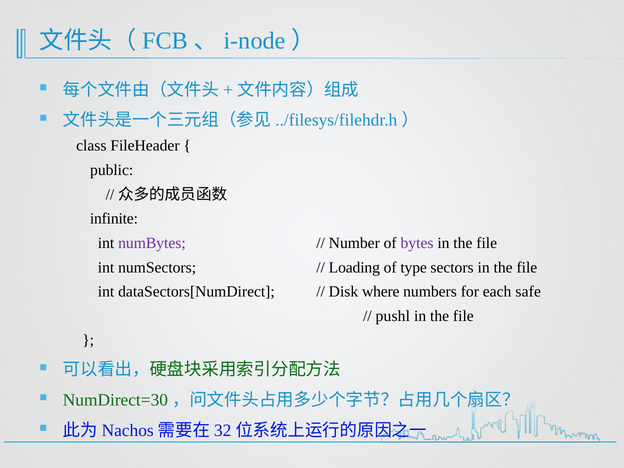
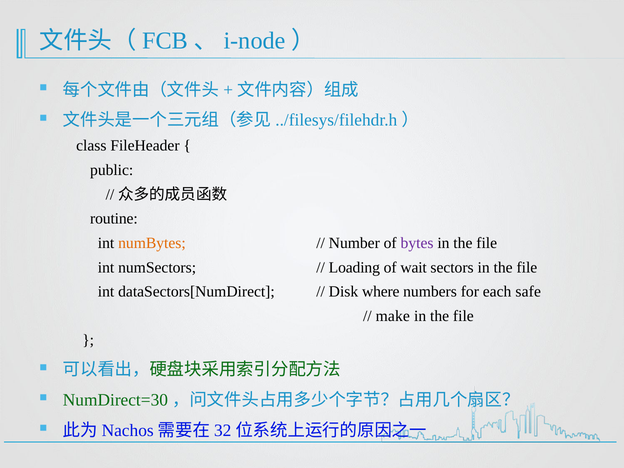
infinite: infinite -> routine (114, 219)
numBytes colour: purple -> orange (152, 243)
type: type -> wait (414, 267)
pushl: pushl -> make (393, 316)
